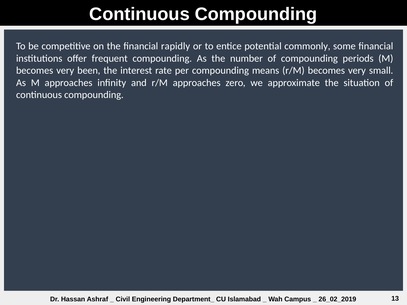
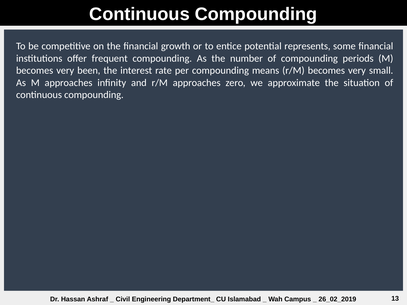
rapidly: rapidly -> growth (176, 46)
commonly: commonly -> represents (307, 46)
